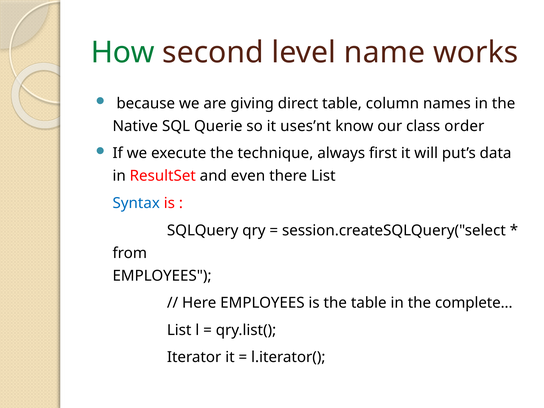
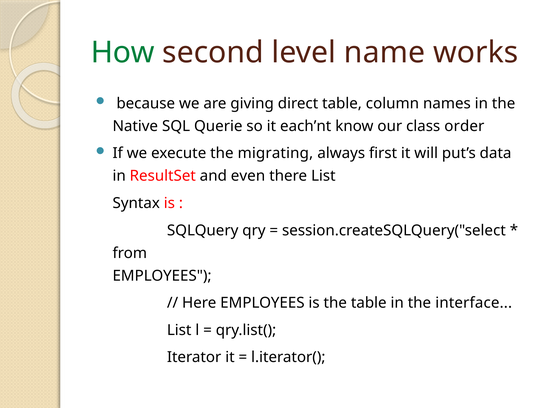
uses’nt: uses’nt -> each’nt (306, 126)
technique: technique -> migrating (275, 153)
Syntax colour: blue -> black (136, 203)
complete: complete -> interface (474, 303)
